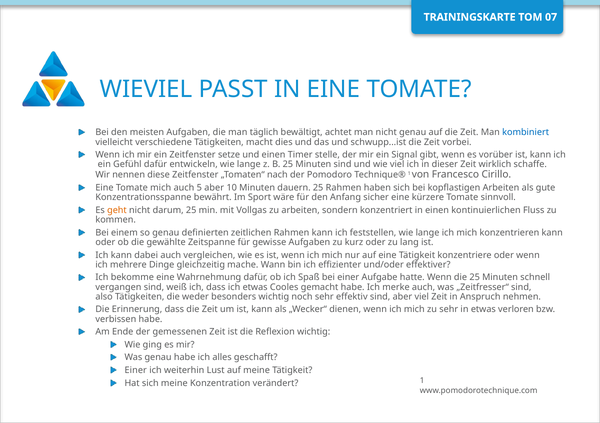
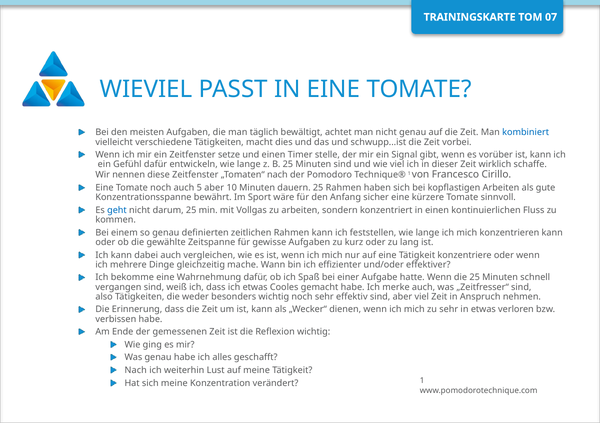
Tomate mich: mich -> noch (161, 188)
geht colour: orange -> blue (117, 210)
Einer: Einer -> Nach (136, 370)
